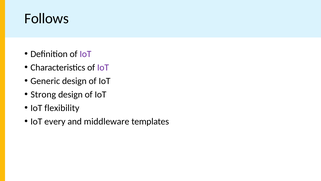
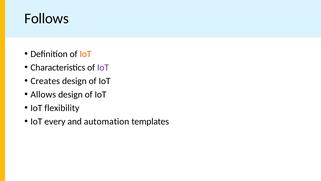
IoT colour: purple -> orange (86, 54)
Generic: Generic -> Creates (45, 81)
Strong: Strong -> Allows (43, 94)
middleware: middleware -> automation (107, 121)
